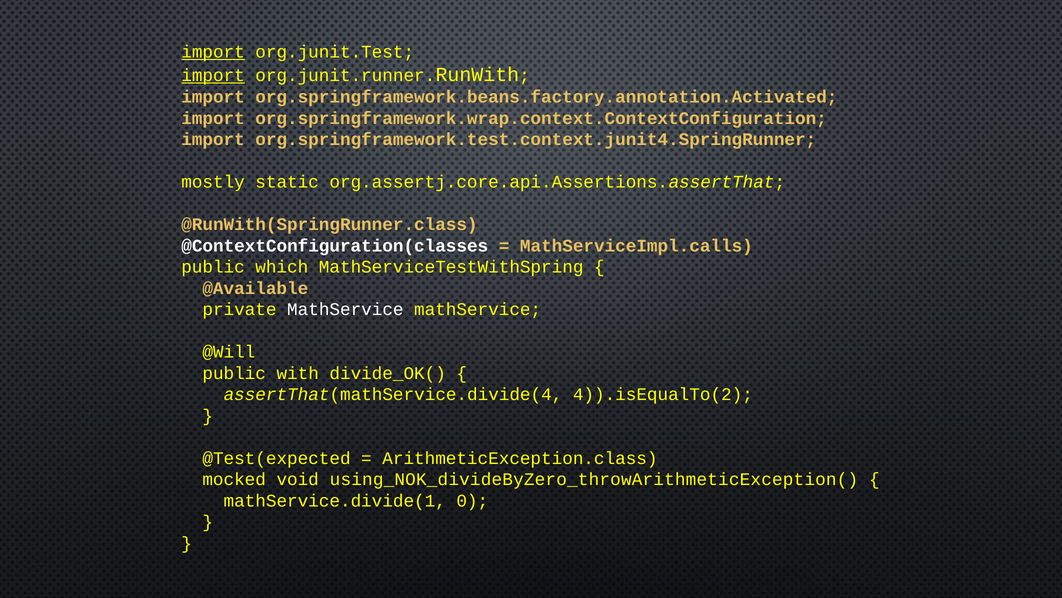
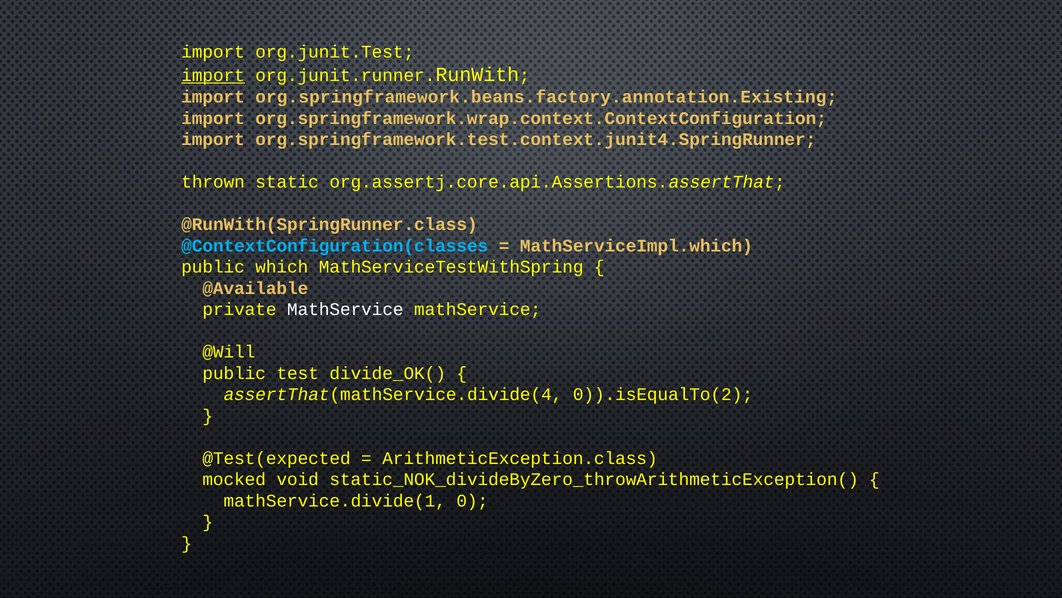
import underline: present -> none (213, 52)
org.springframework.beans.factory.annotation.Activated: org.springframework.beans.factory.annotation.Activated -> org.springframework.beans.factory.annotation.Existing (546, 97)
mostly: mostly -> thrown (213, 182)
@ContextConfiguration(classes colour: white -> light blue (335, 245)
MathServiceImpl.calls: MathServiceImpl.calls -> MathServiceImpl.which (636, 245)
with: with -> test (298, 373)
4)).isEqualTo(2: 4)).isEqualTo(2 -> 0)).isEqualTo(2 (663, 394)
using_NOK_divideByZero_throwArithmeticException(: using_NOK_divideByZero_throwArithmeticException( -> static_NOK_divideByZero_throwArithmeticException( (594, 479)
